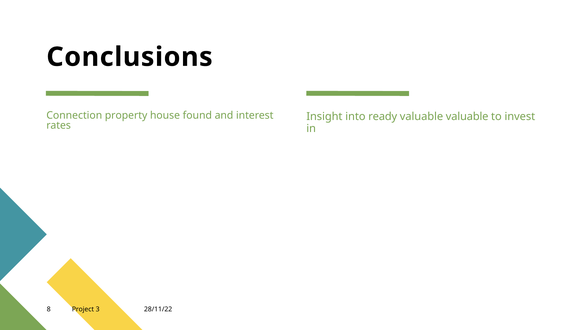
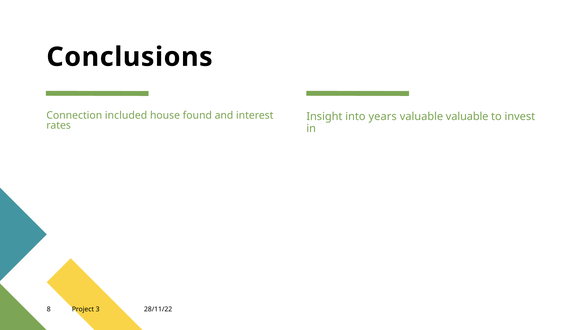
property: property -> included (126, 115)
ready: ready -> years (383, 117)
